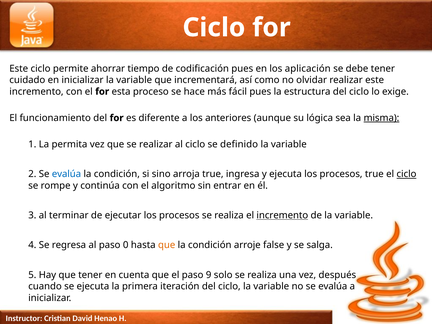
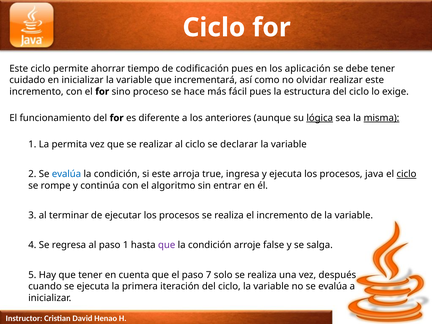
esta: esta -> sino (121, 92)
lógica underline: none -> present (320, 118)
definido: definido -> declarar (239, 144)
si sino: sino -> este (161, 174)
procesos true: true -> java (374, 174)
incremento underline: present -> none (282, 215)
paso 0: 0 -> 1 (126, 245)
que colour: orange -> purple (167, 245)
9: 9 -> 7 (209, 275)
